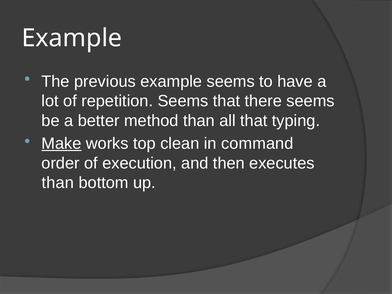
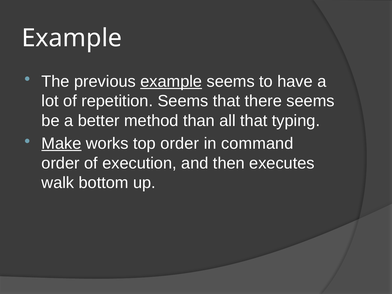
example underline: none -> present (171, 81)
top clean: clean -> order (180, 144)
than: than -> walk (58, 183)
